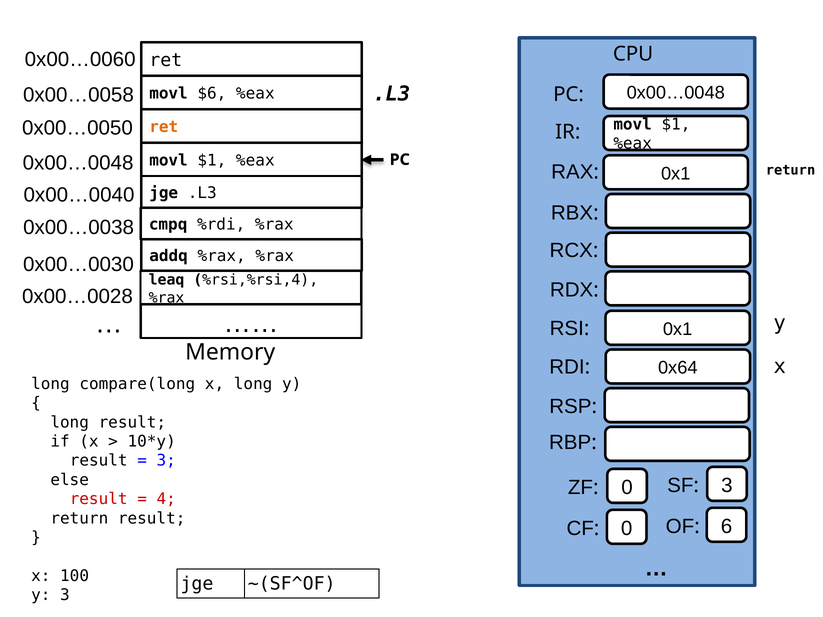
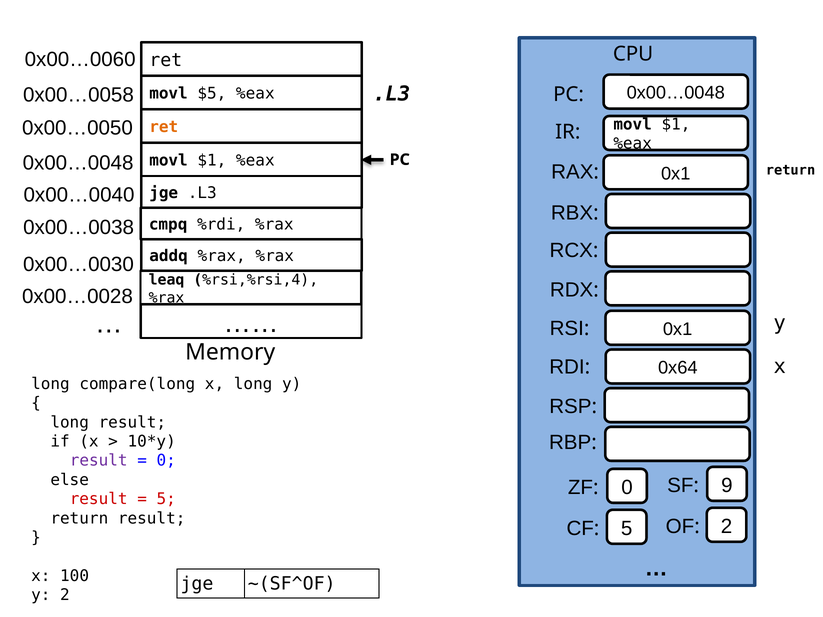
$6: $6 -> $5 (212, 93)
result colour: black -> purple (99, 461)
3: 3 -> 0 (166, 461)
3: 3 -> 9 (727, 485)
4: 4 -> 5 (166, 499)
0: 0 -> 5 (627, 528)
6: 6 -> 2 (727, 526)
y 3: 3 -> 2 (65, 595)
